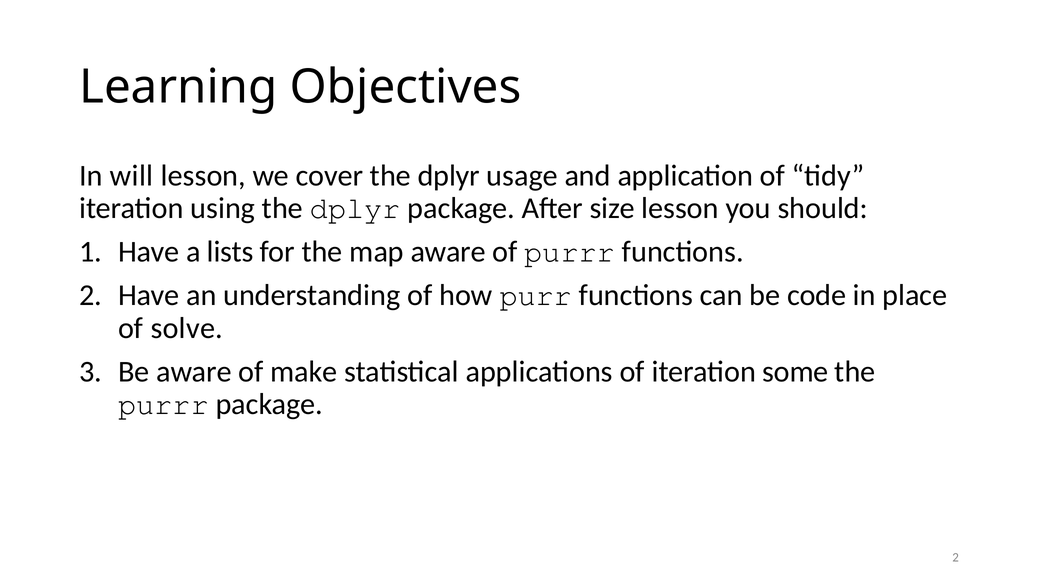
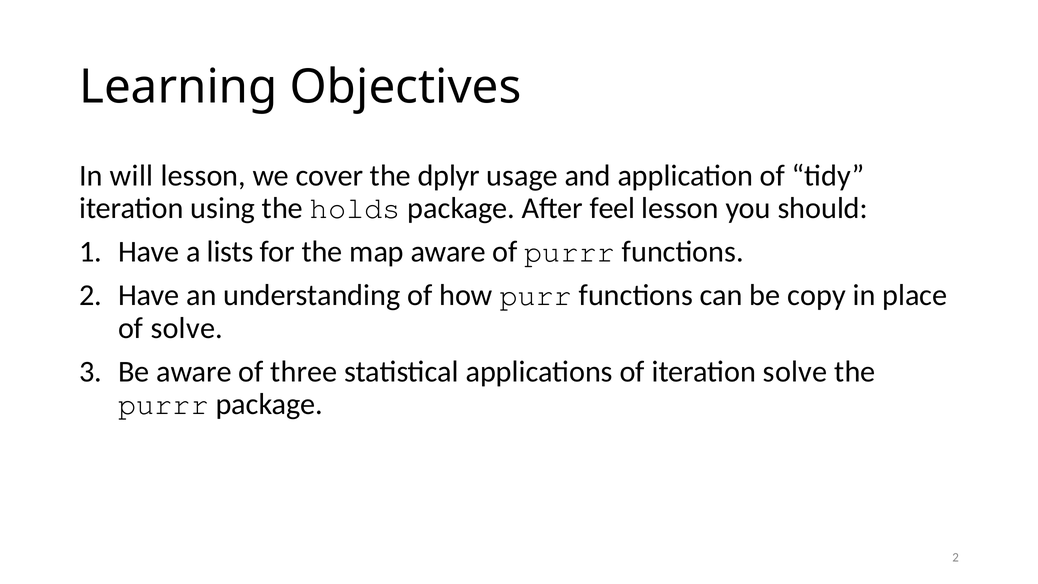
using the dplyr: dplyr -> holds (355, 208)
size: size -> feel (612, 208)
code: code -> copy (816, 295)
make: make -> three (304, 371)
iteration some: some -> solve (795, 371)
